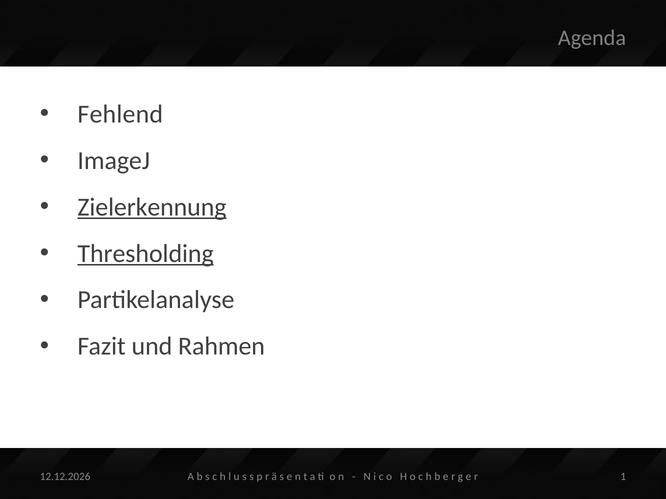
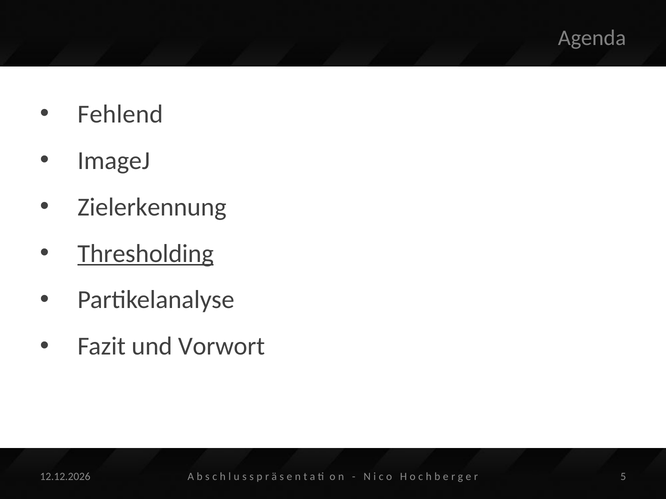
Zielerkennung underline: present -> none (152, 207)
Rahmen: Rahmen -> Vorwort (222, 347)
1: 1 -> 5 (623, 477)
